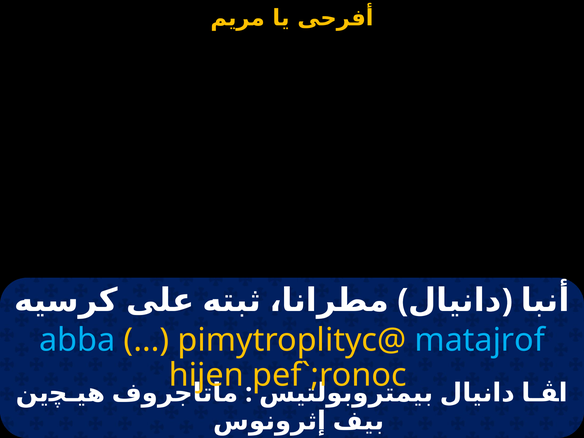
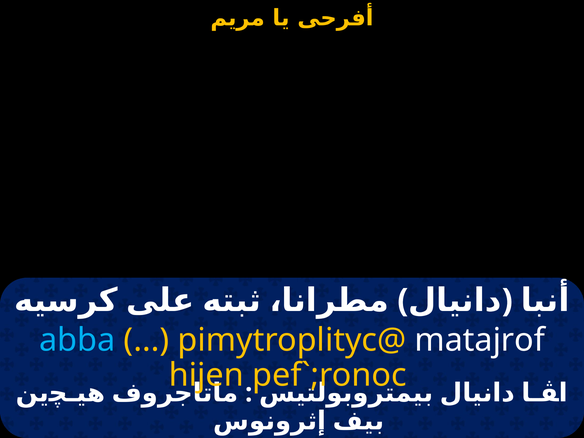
matajrof colour: light blue -> white (480, 340)
